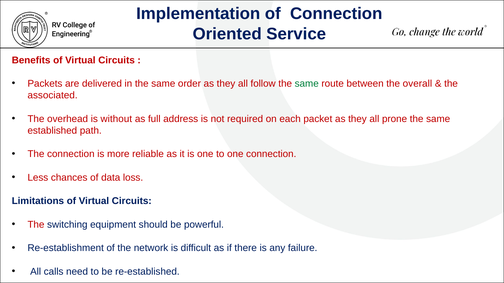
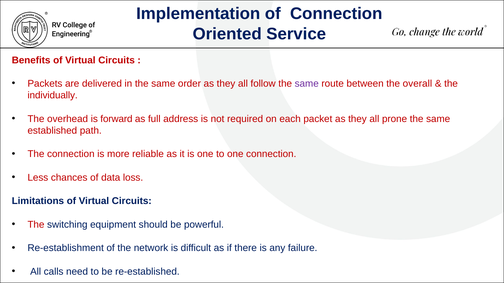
same colour: green -> purple (307, 84)
associated: associated -> individually (53, 96)
without: without -> forward (116, 119)
